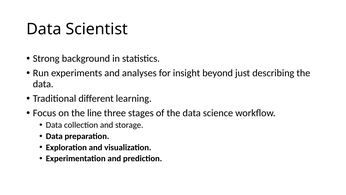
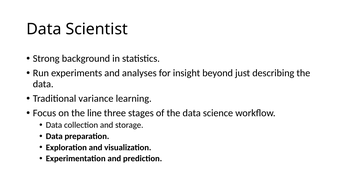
different: different -> variance (96, 98)
